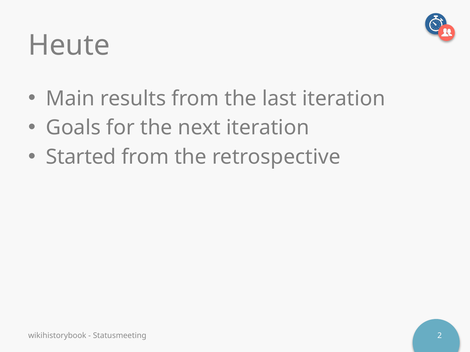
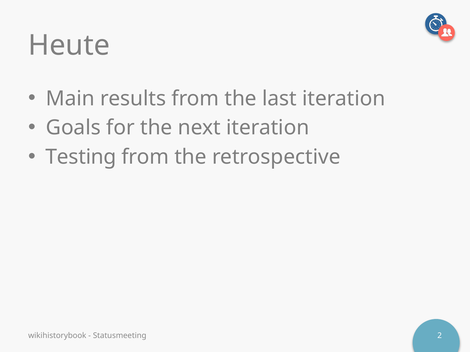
Started: Started -> Testing (81, 157)
